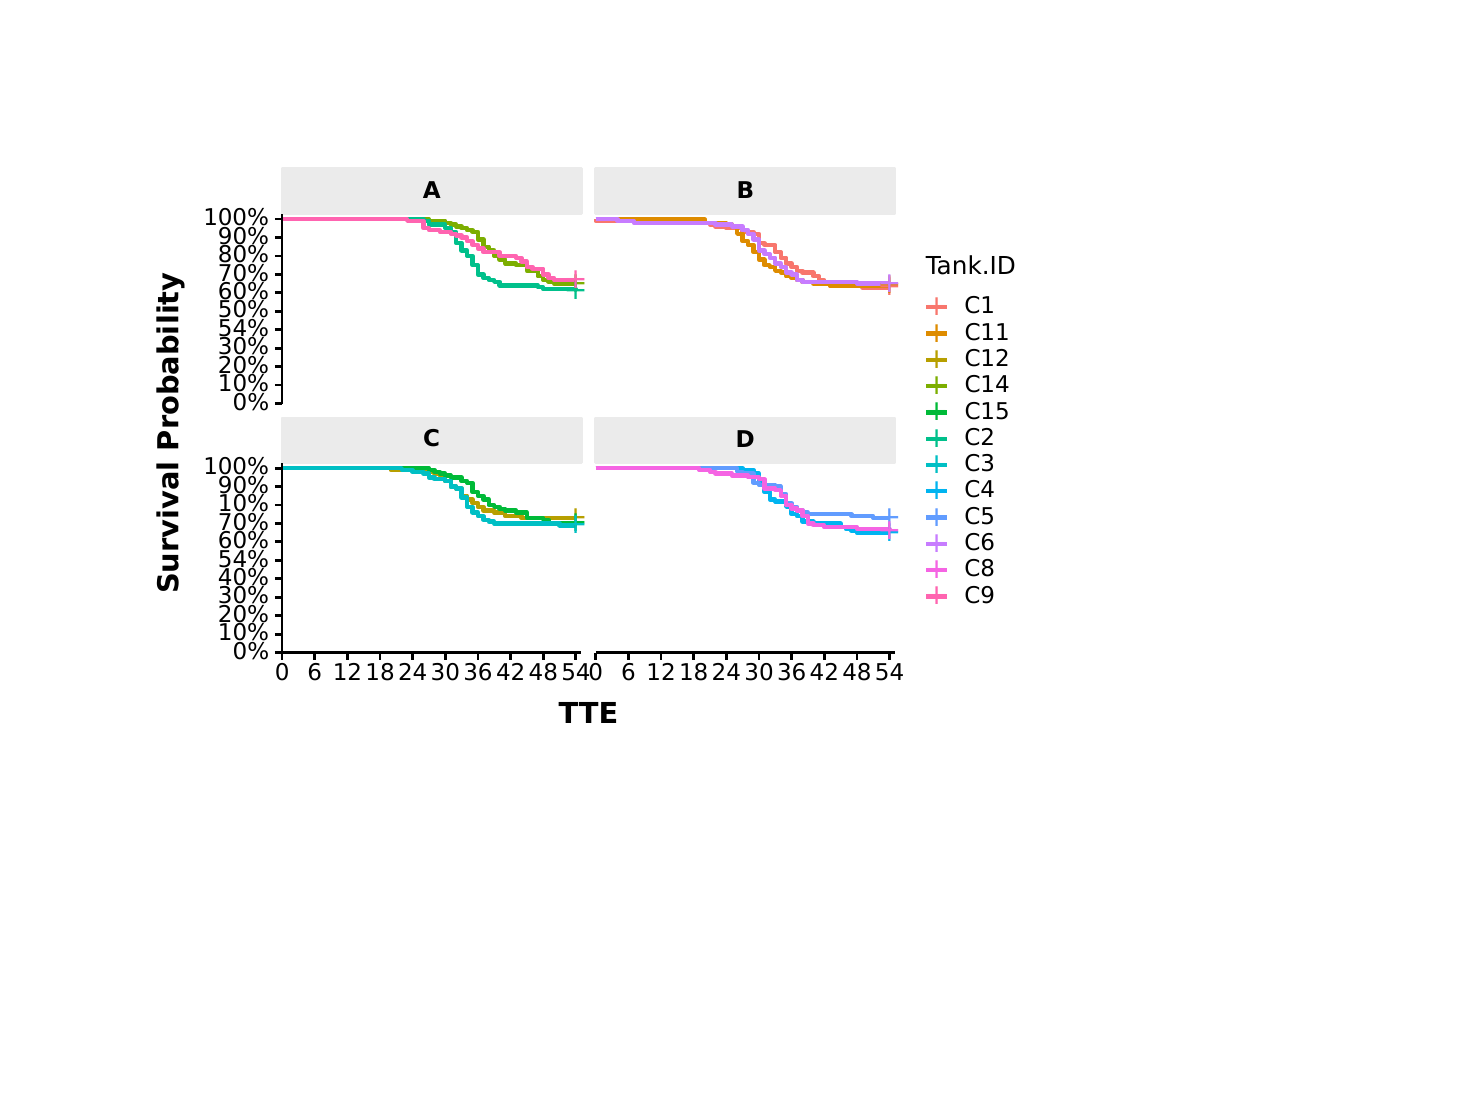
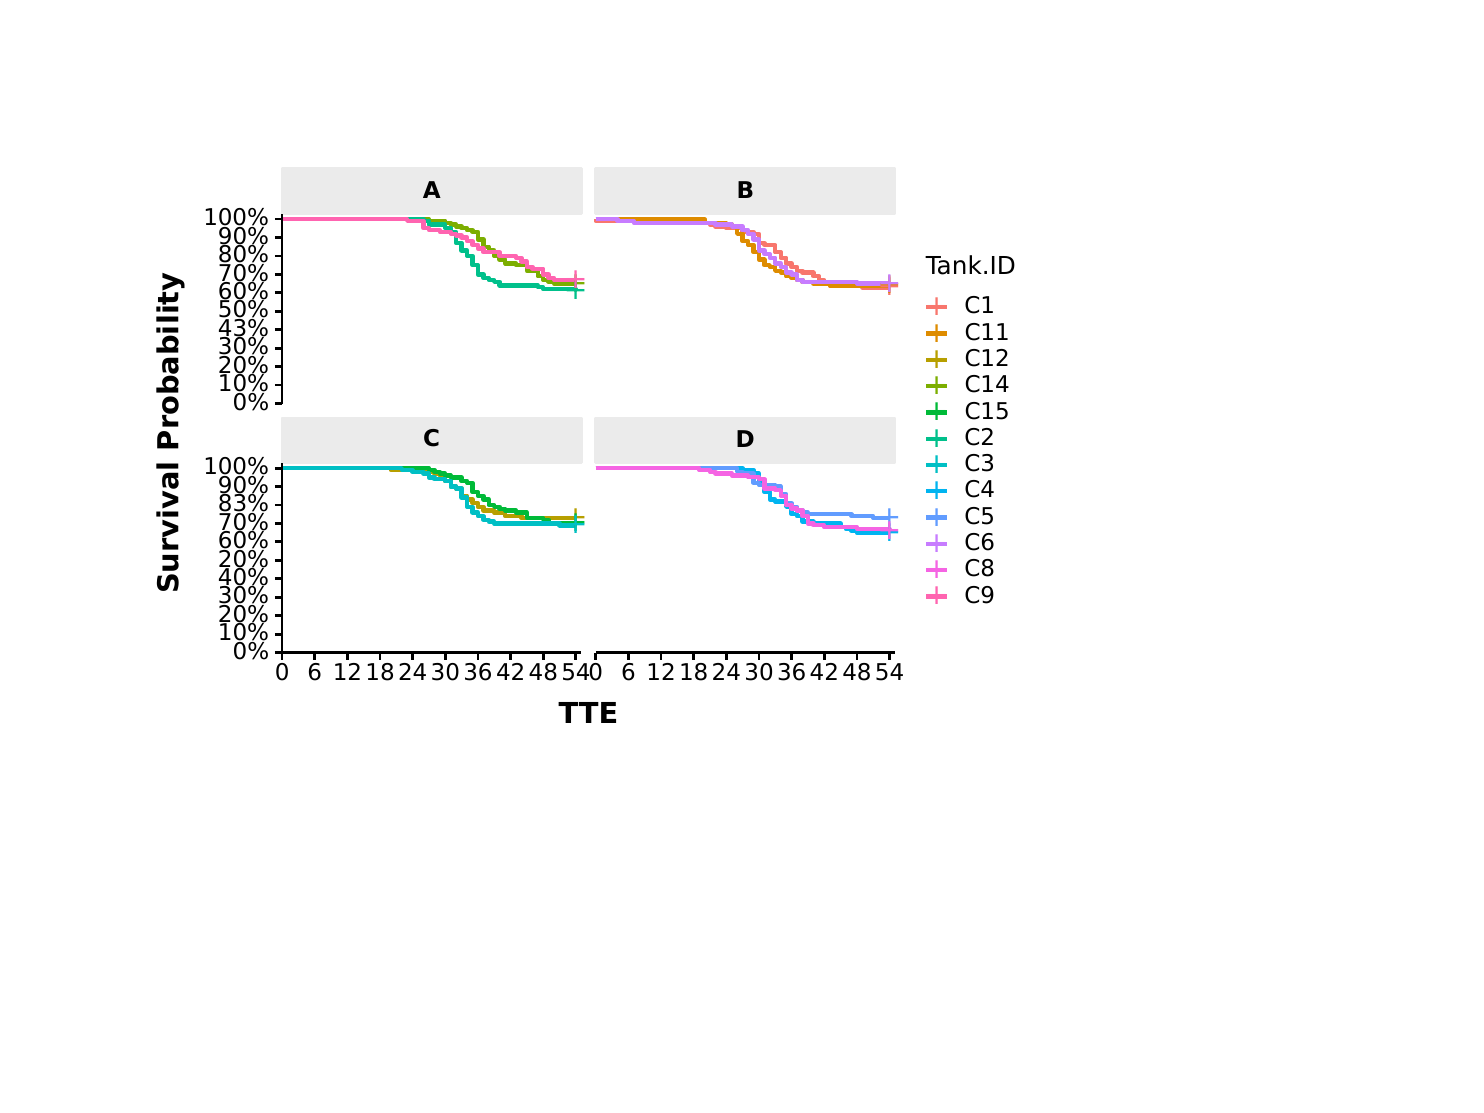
54%: 54% -> 43% (244, 329)
10%: 10% -> 83% (244, 504)
54%: 54% -> 20% (244, 559)
